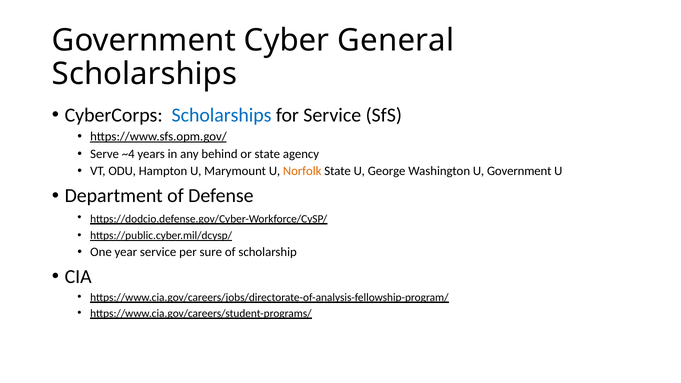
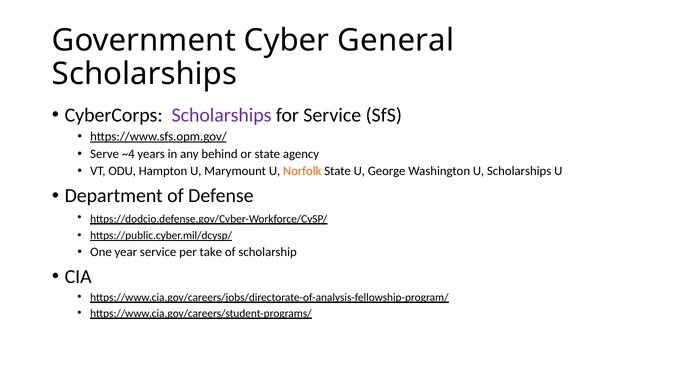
Scholarships colour: blue -> purple (222, 115)
U Government: Government -> Scholarships (519, 171)
sure: sure -> take (211, 252)
